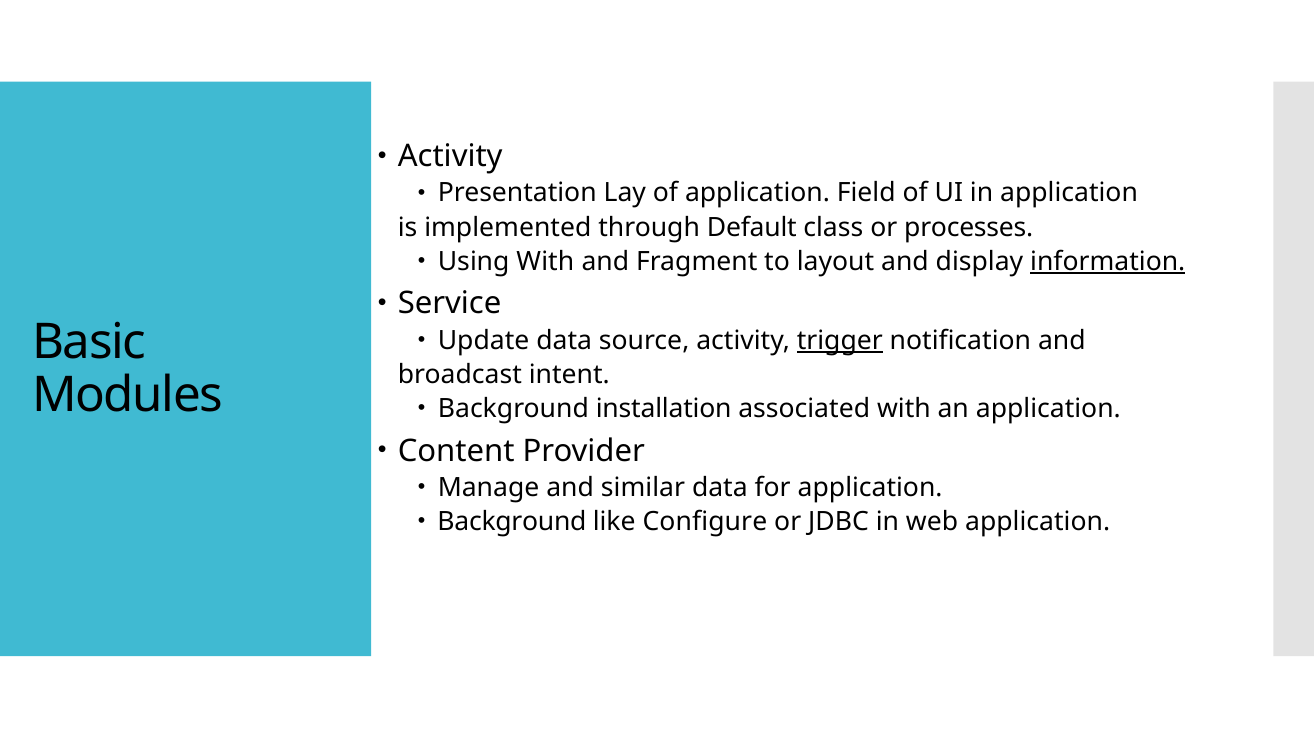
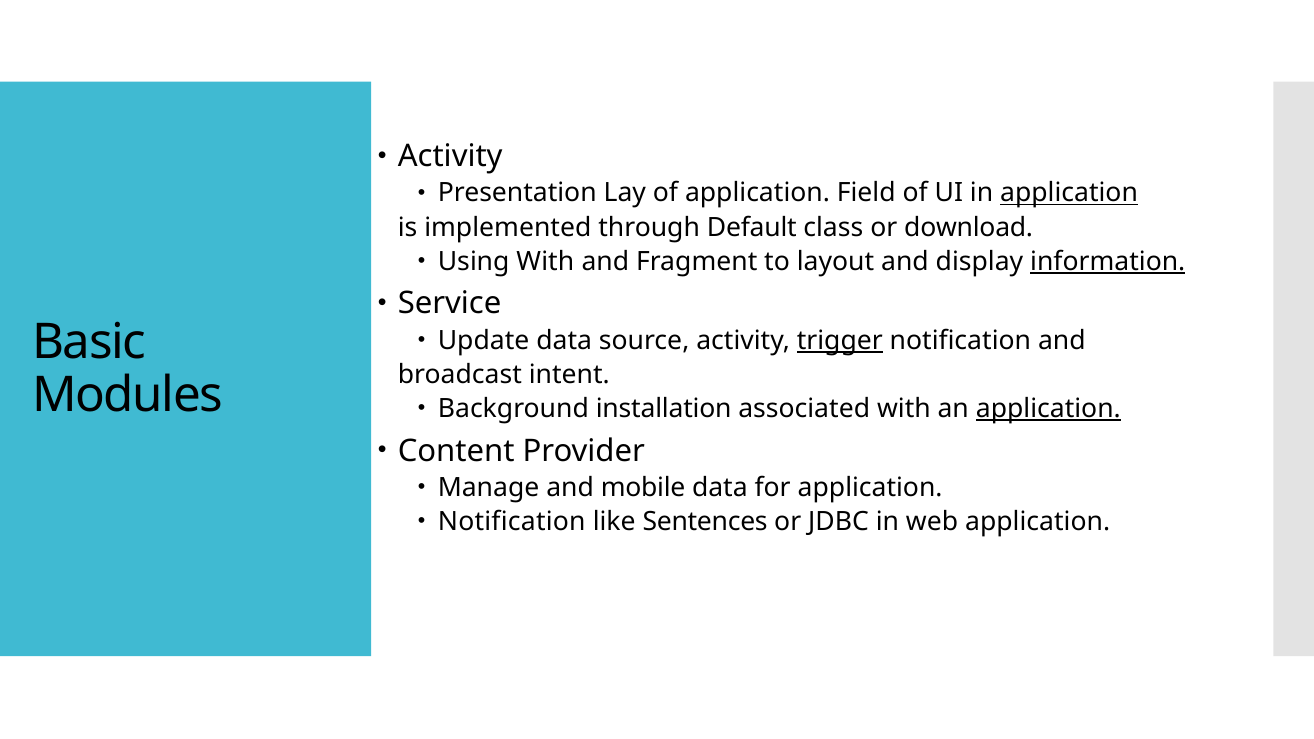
application underline: none -> present (1069, 193)
processes: processes -> download (969, 227)
application underline: none -> present (1048, 409)
similar: similar -> mobile (643, 488)
Background: Background -> Notification (512, 522)
Configure: Configure -> Sentences (705, 522)
